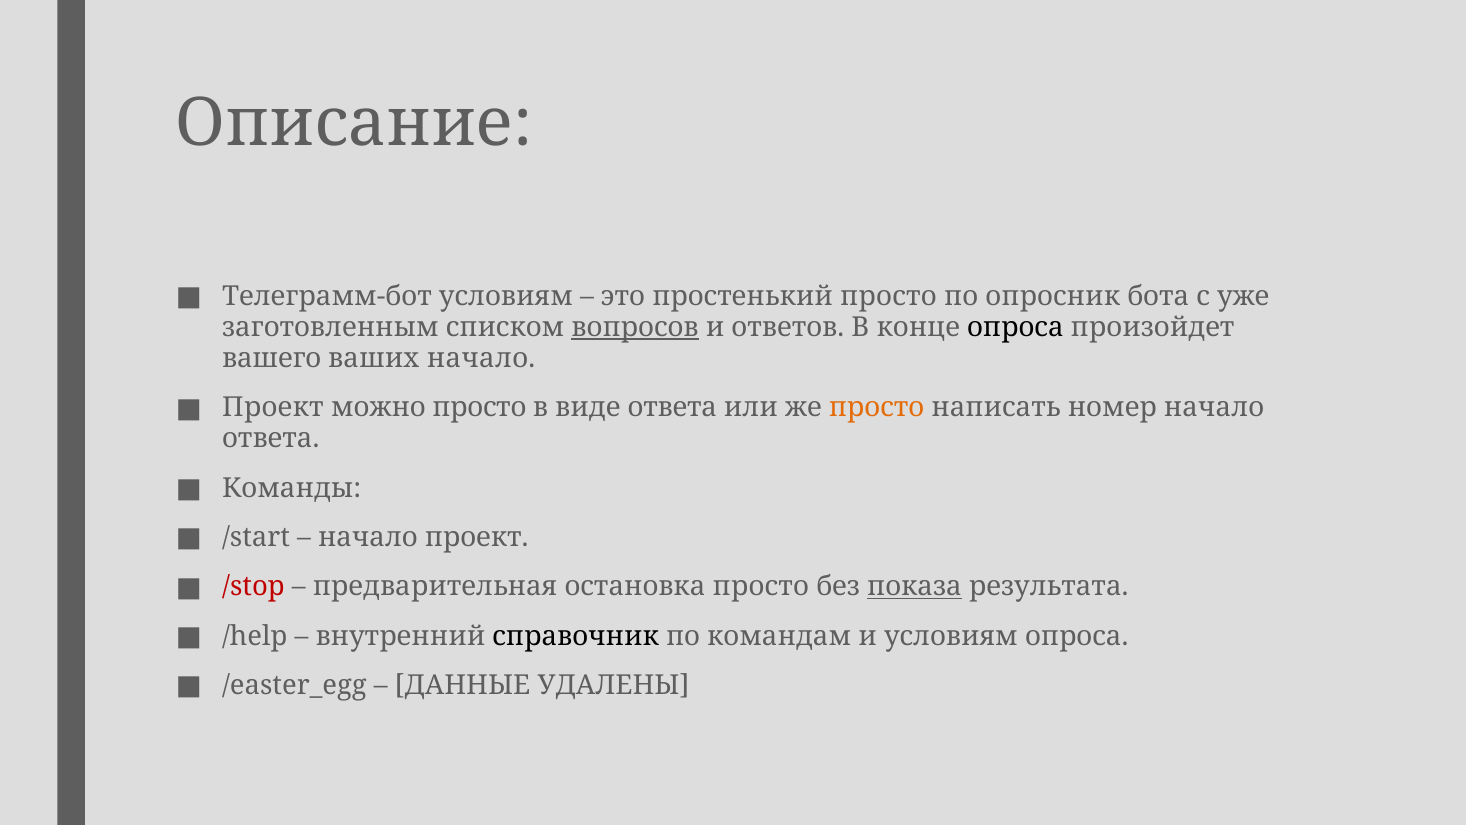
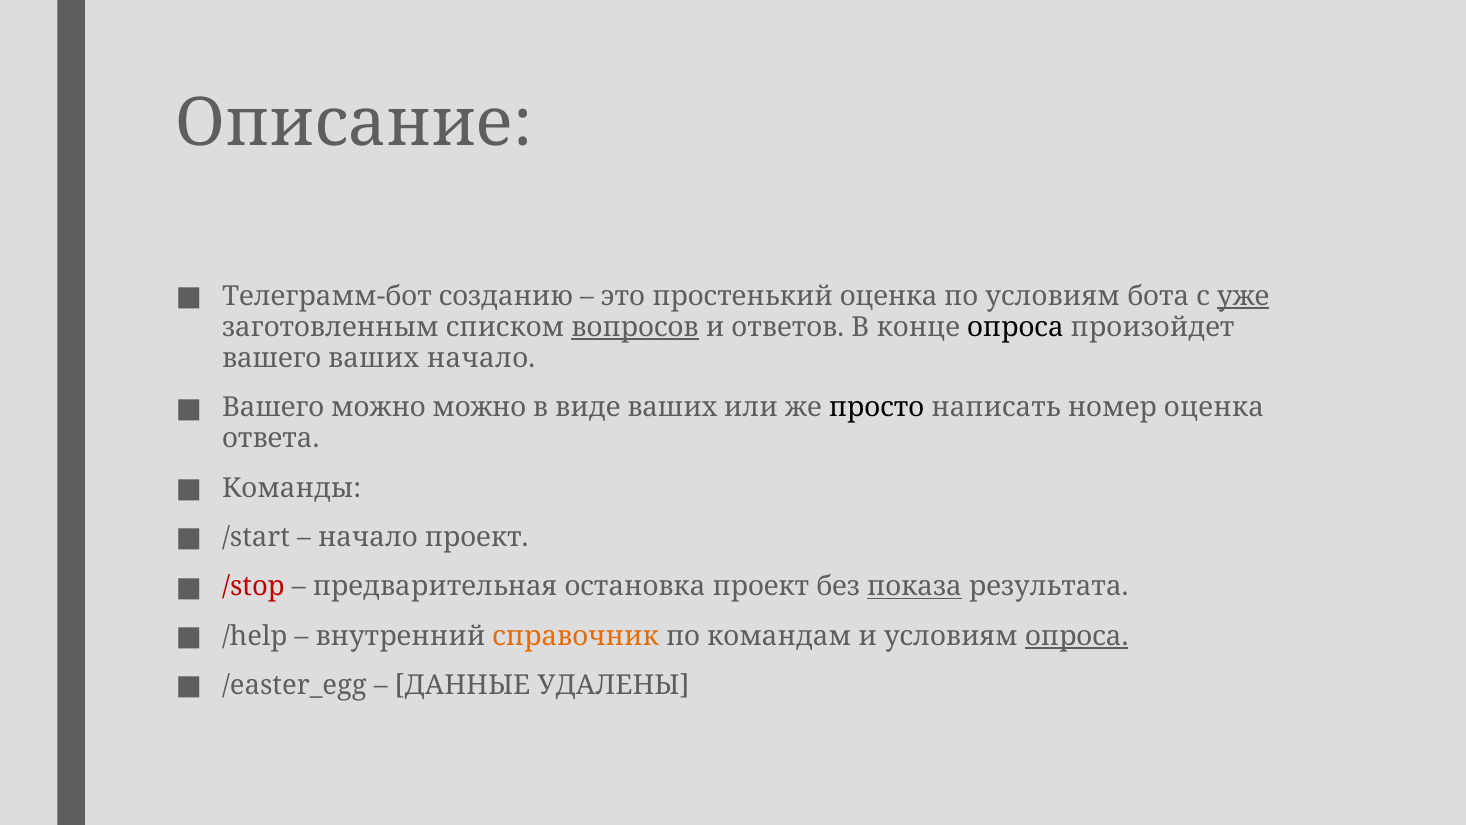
Телеграмм-бот условиям: условиям -> созданию (506, 296)
простенький просто: просто -> оценка (889, 296)
по опросник: опросник -> условиям (1053, 296)
уже underline: none -> present (1243, 296)
Проект: Проект -> Вашего (273, 407)
можно просто: просто -> можно (479, 407)
виде ответа: ответа -> ваших (672, 407)
просто colour: orange -> black (877, 407)
номер начало: начало -> оценка (1214, 407)
остановка просто: просто -> проект (761, 586)
справочник colour: black -> orange (576, 636)
опроса underline: none -> present (1077, 636)
